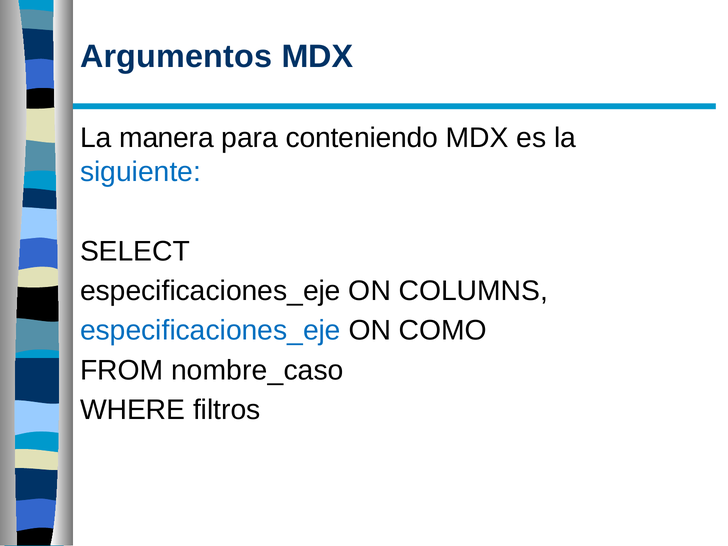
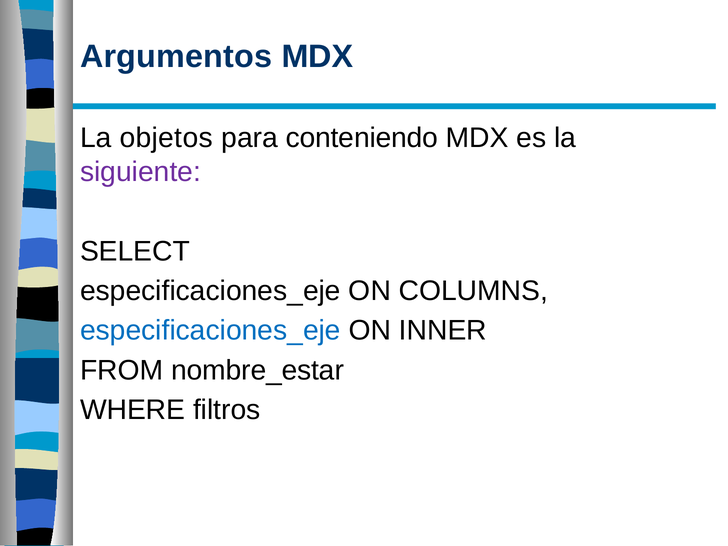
manera: manera -> objetos (166, 138)
siguiente colour: blue -> purple (141, 172)
COMO: COMO -> INNER (443, 331)
nombre_caso: nombre_caso -> nombre_estar (258, 370)
